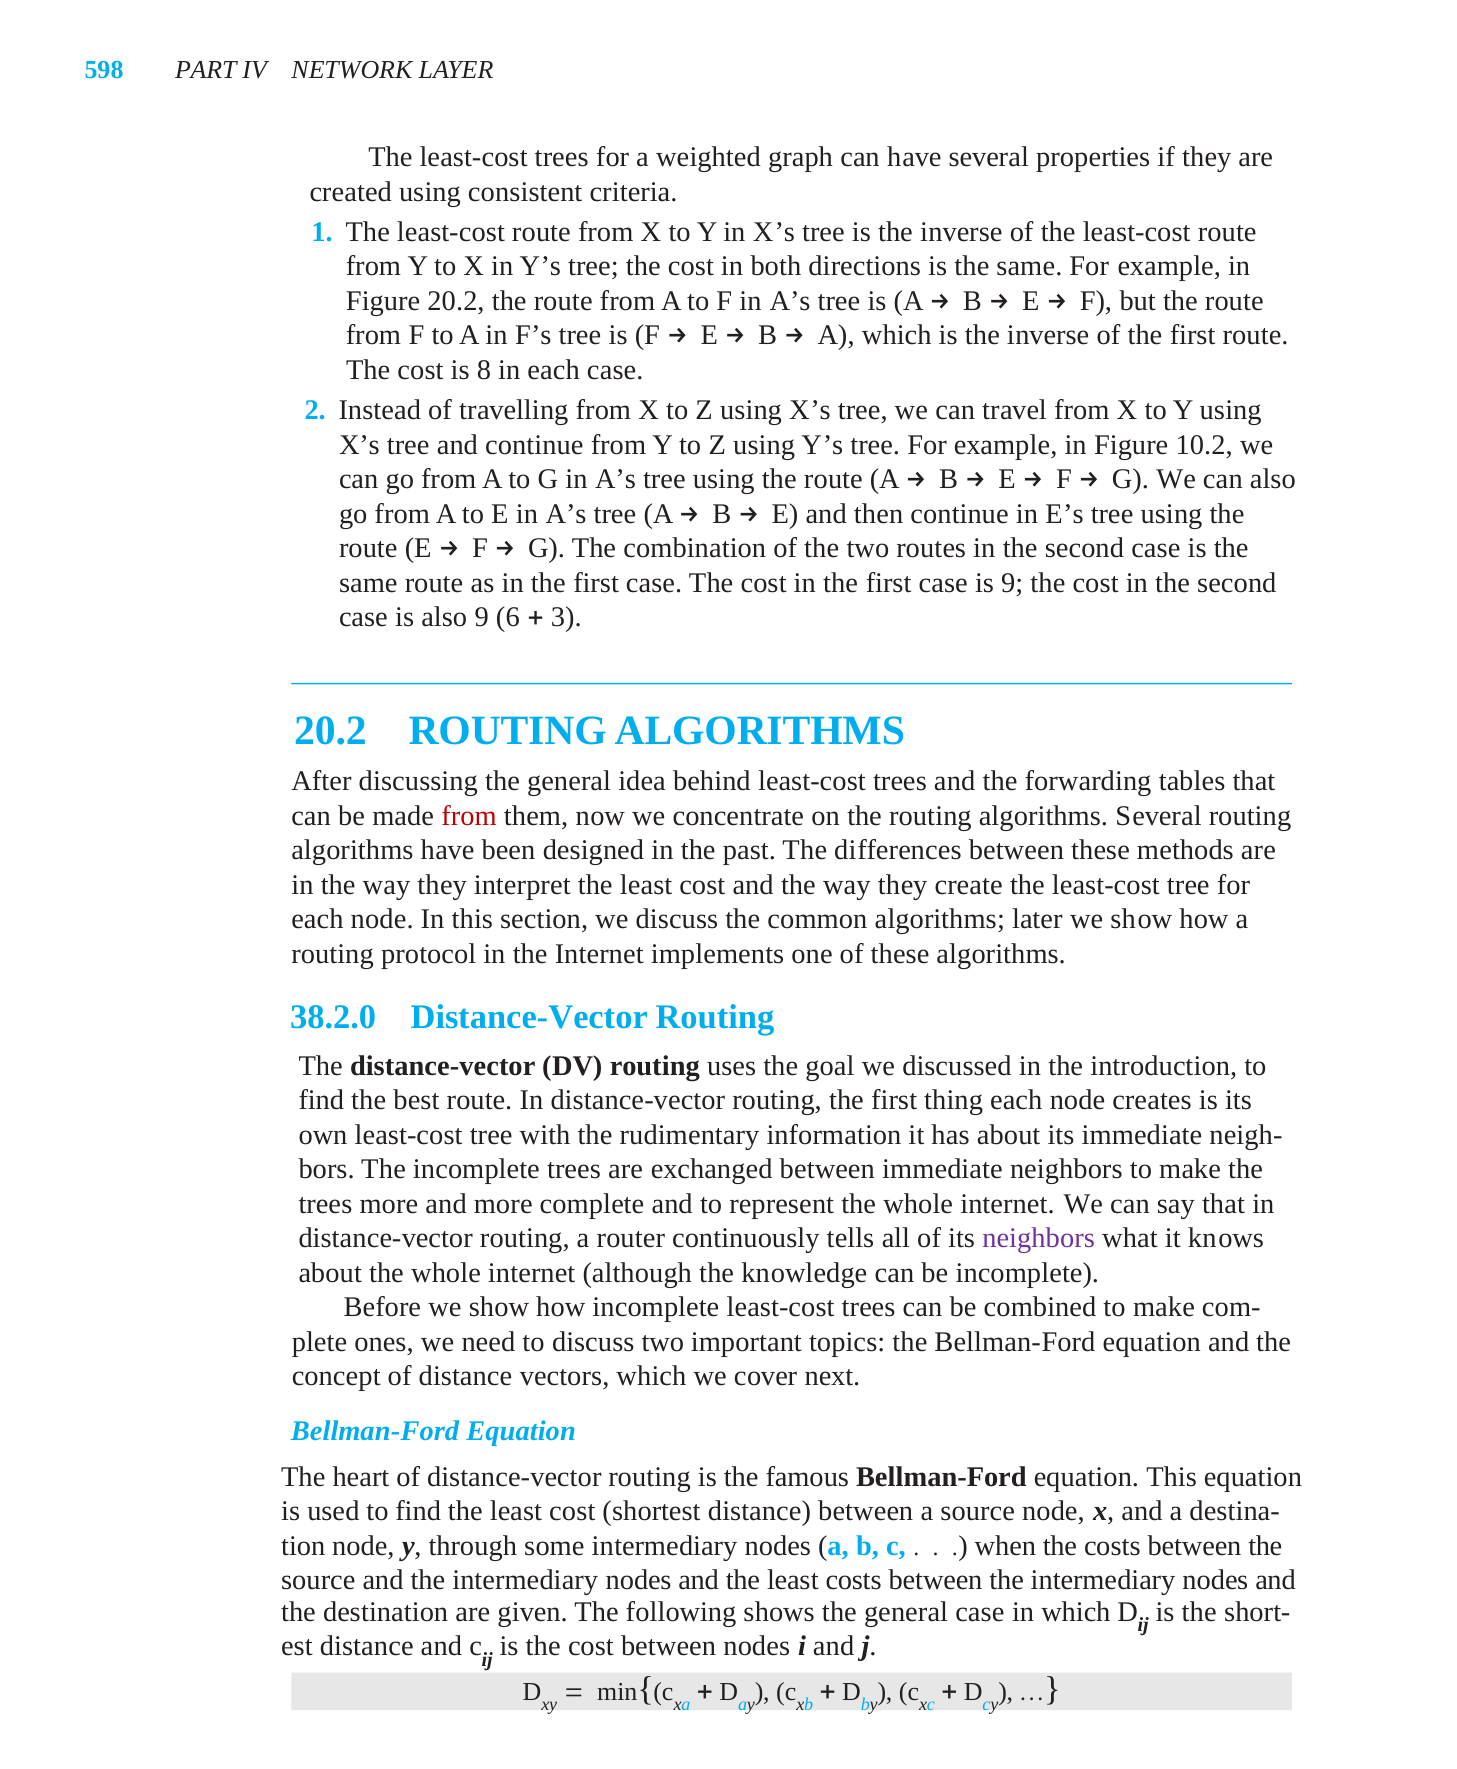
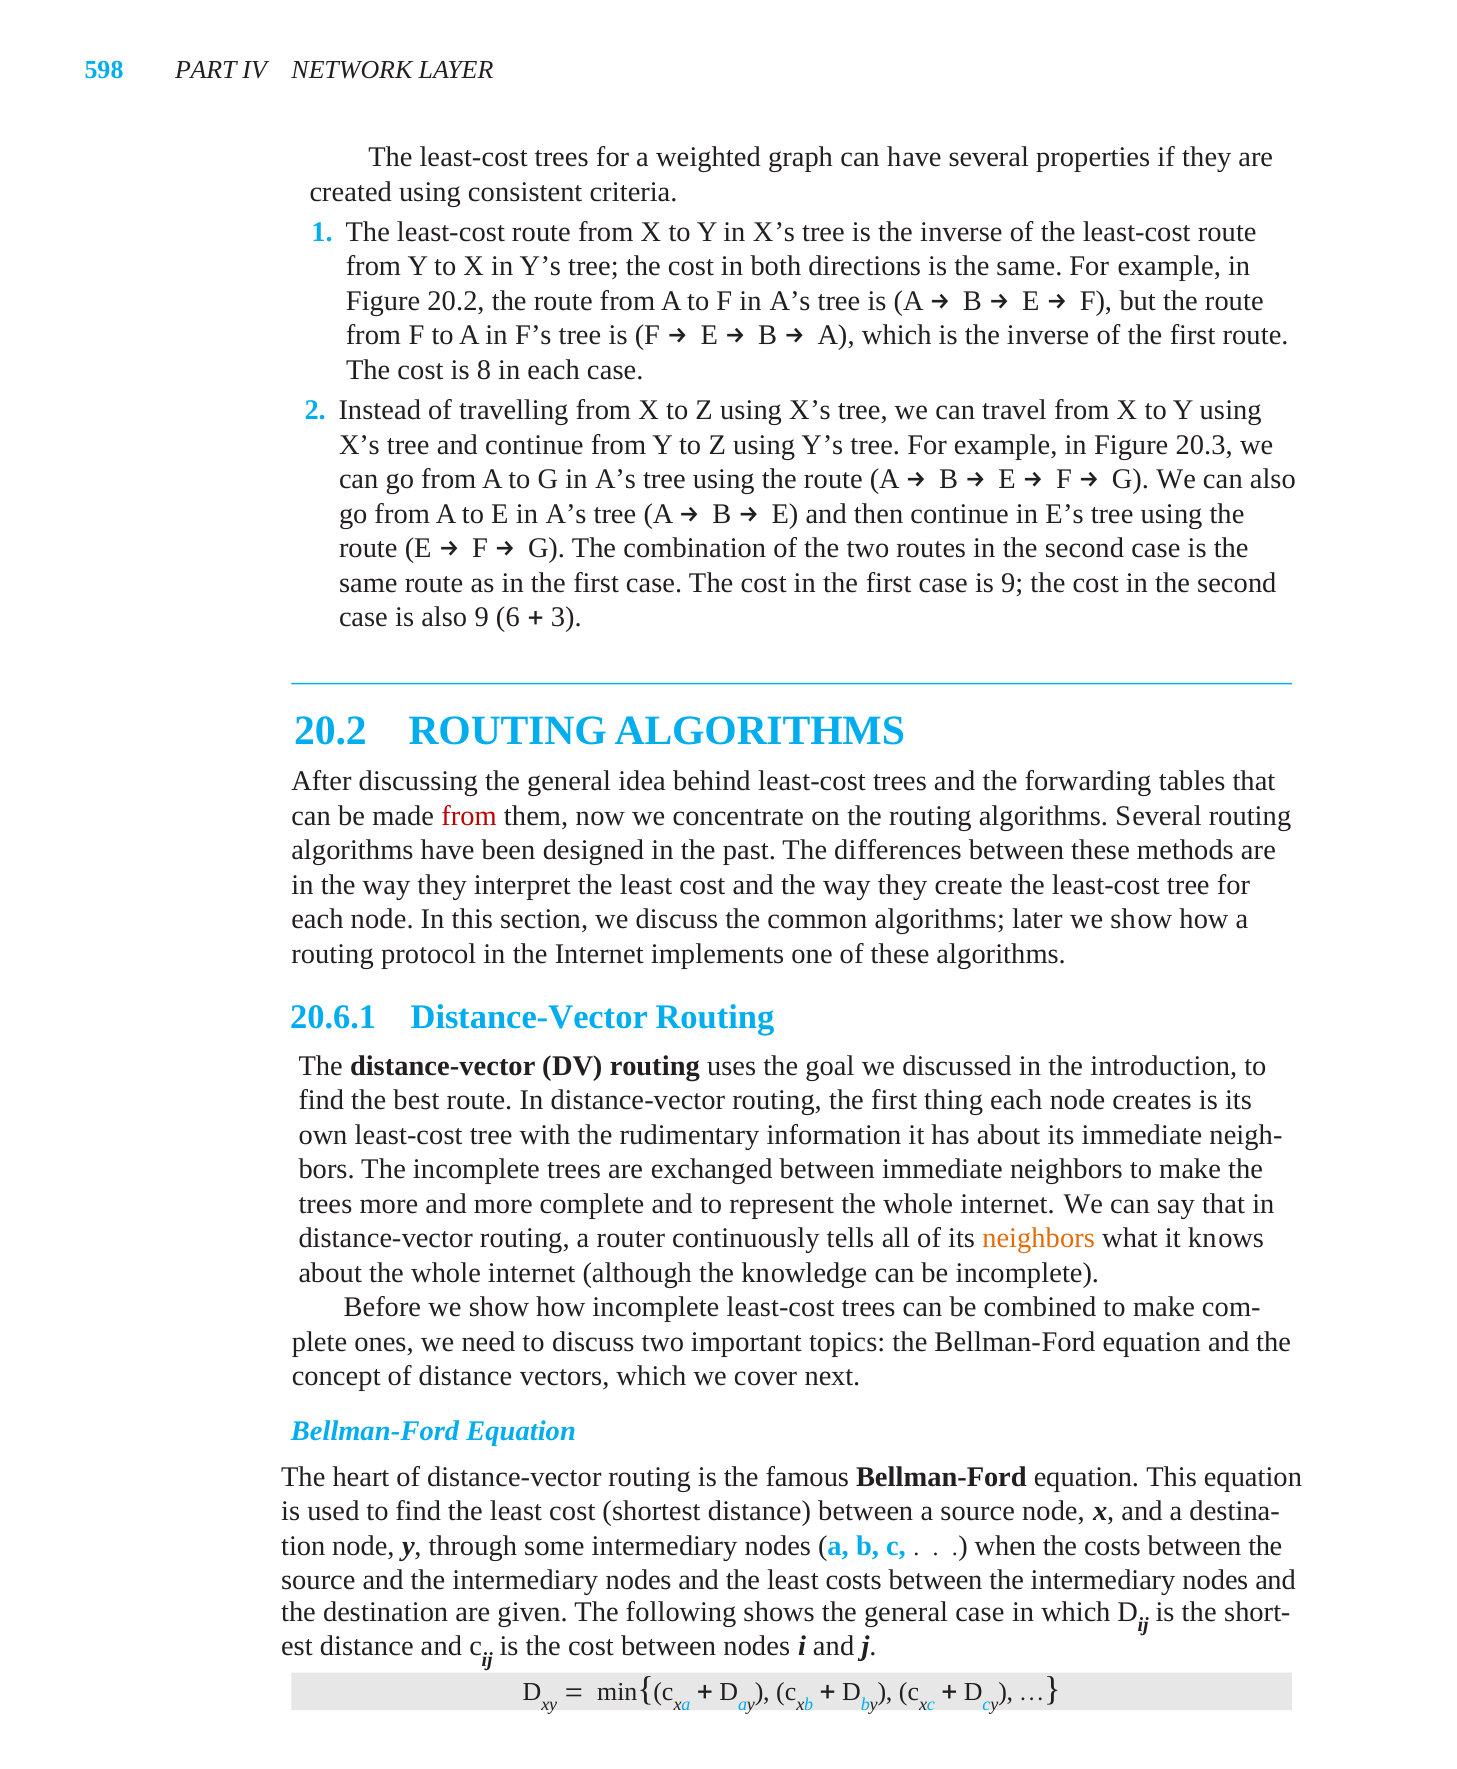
10.2: 10.2 -> 20.3 (1204, 445)
38.2.0: 38.2.0 -> 20.6.1 (333, 1018)
neighbors colour: purple -> orange (1039, 1239)
